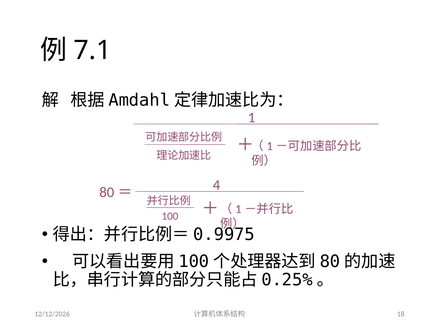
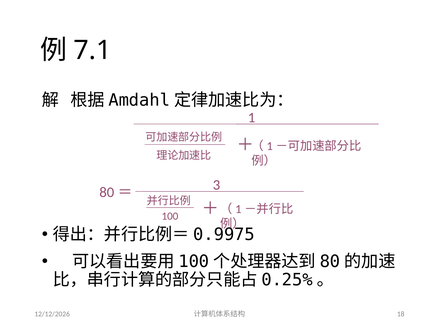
4: 4 -> 3 (217, 185)
